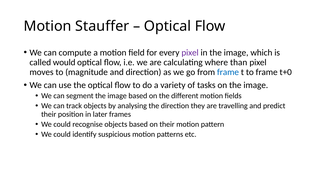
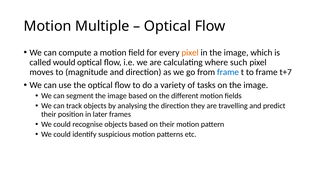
Stauffer: Stauffer -> Multiple (102, 26)
pixel colour: purple -> orange (190, 53)
than: than -> such (239, 62)
t+0: t+0 -> t+7 (286, 72)
